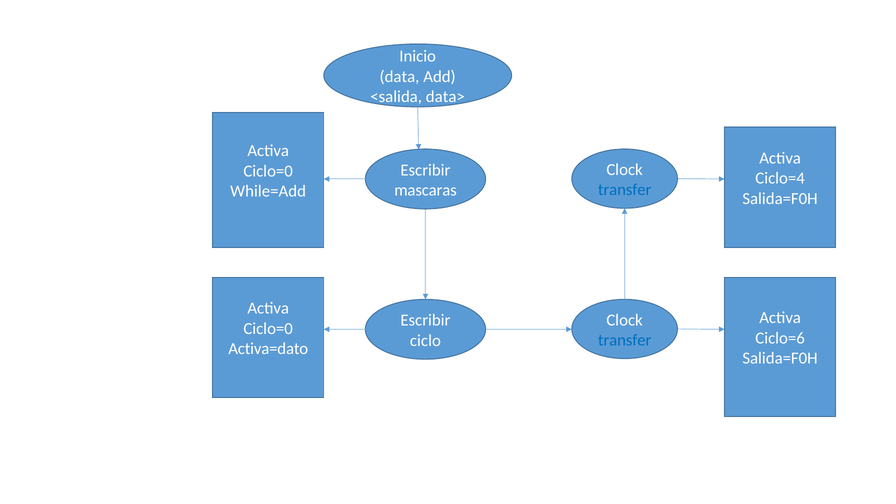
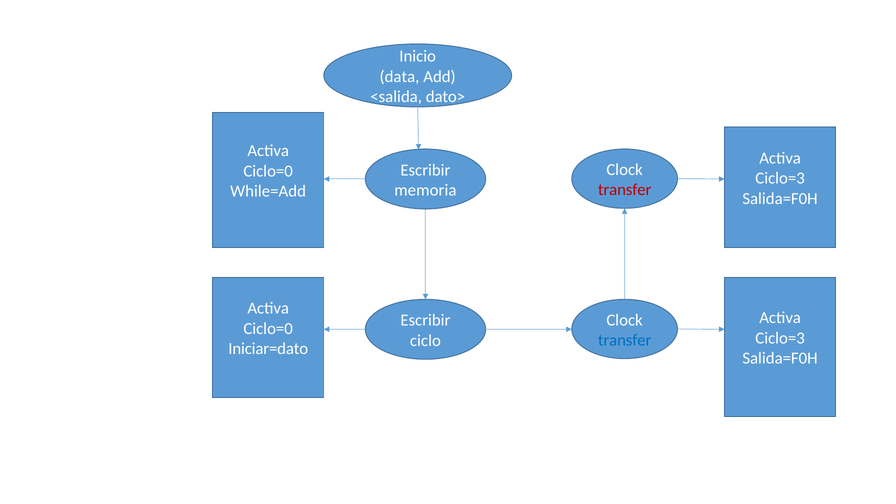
data>: data> -> dato> (445, 97)
Ciclo=4: Ciclo=4 -> Ciclo=3 (780, 178)
transfer colour: blue -> red (625, 190)
mascaras: mascaras -> memoria (425, 190)
Ciclo=6: Ciclo=6 -> Ciclo=3 (780, 338)
Activa=dato: Activa=dato -> Iniciar=dato (268, 349)
